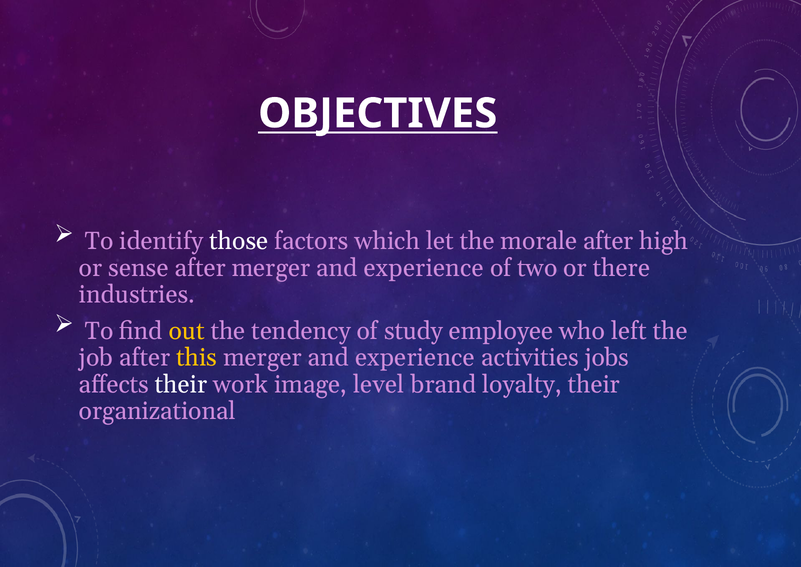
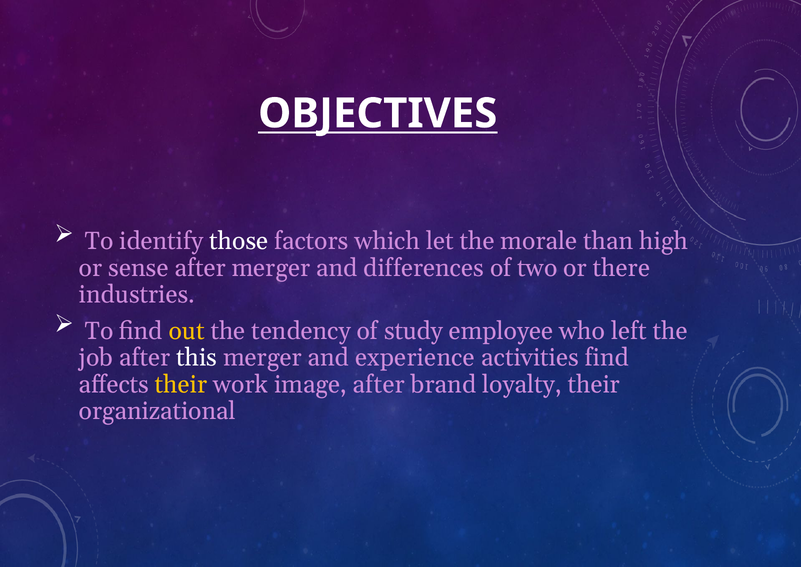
morale after: after -> than (608, 241)
after merger and experience: experience -> differences (424, 268)
this colour: yellow -> white (197, 357)
activities jobs: jobs -> find (607, 357)
their colour: white -> yellow (181, 384)
image level: level -> after (379, 384)
